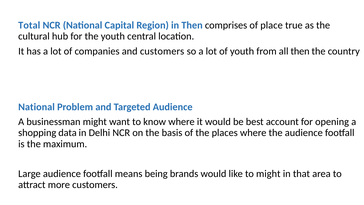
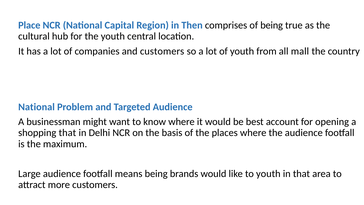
Total: Total -> Place (29, 25)
of place: place -> being (272, 25)
all then: then -> mall (300, 51)
shopping data: data -> that (67, 133)
to might: might -> youth (268, 173)
